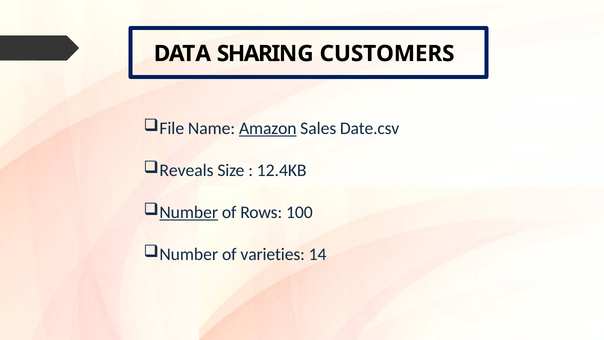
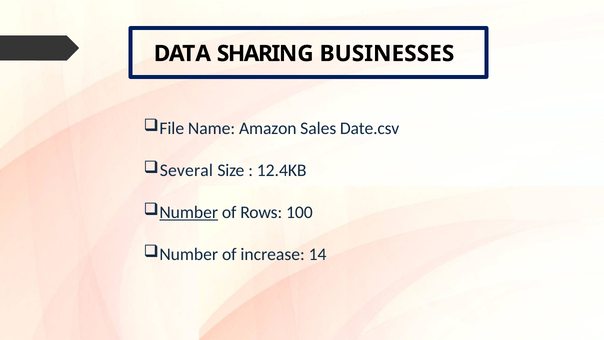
CUSTOMERS: CUSTOMERS -> BUSINESSES (387, 54)
Amazon underline: present -> none (268, 128)
Reveals: Reveals -> Several (186, 170)
varieties: varieties -> increase (273, 254)
